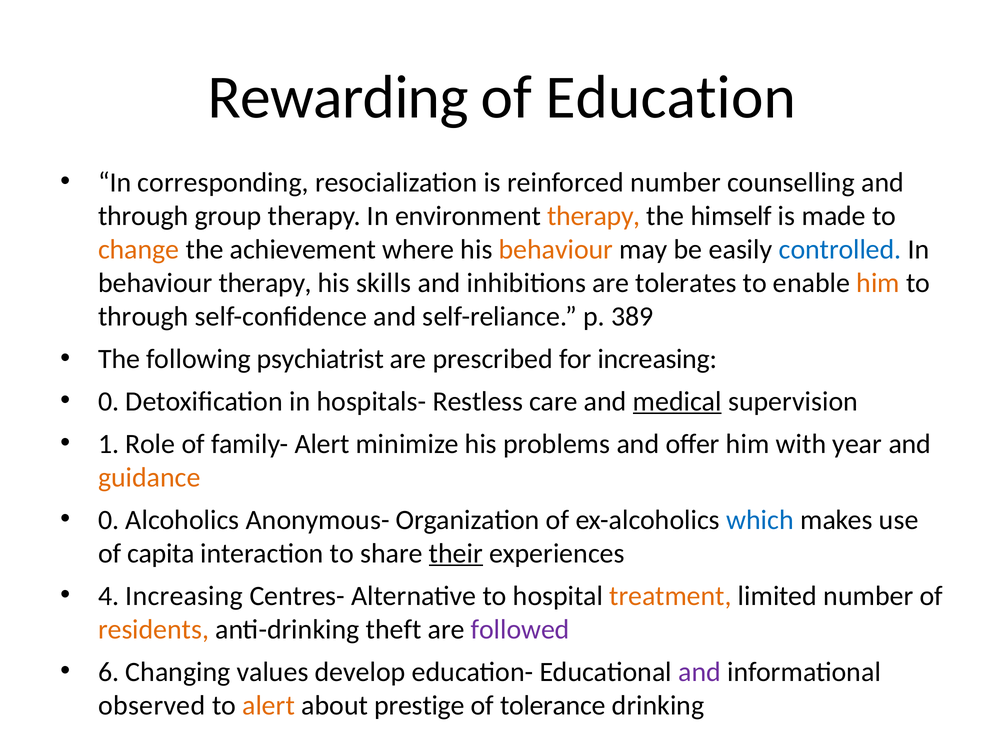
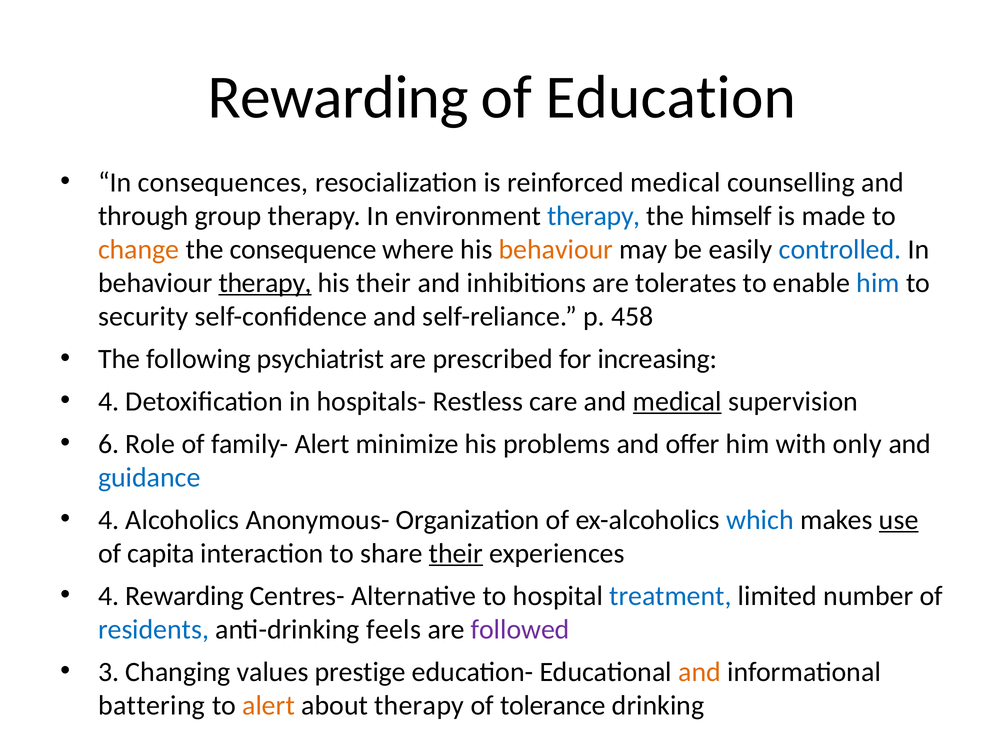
corresponding: corresponding -> consequences (223, 182)
reinforced number: number -> medical (675, 182)
therapy colour: orange -> blue (594, 216)
achievement: achievement -> consequence (303, 249)
therapy underline: none -> present (265, 283)
his skills: skills -> their (384, 283)
him colour: orange -> blue (878, 283)
through: through -> security (143, 316)
389: 389 -> 458 (632, 316)
0: 0 -> 4 (109, 401)
1: 1 -> 6 (109, 444)
year: year -> only (857, 444)
guidance colour: orange -> blue (149, 477)
0: 0 -> 4 (109, 520)
use underline: none -> present (899, 520)
4 Increasing: Increasing -> Rewarding (184, 596)
treatment colour: orange -> blue (670, 596)
residents colour: orange -> blue (153, 629)
theft: theft -> feels (394, 629)
6: 6 -> 3 (109, 672)
develop: develop -> prestige (360, 672)
and colour: purple -> orange (700, 672)
observed: observed -> battering (152, 705)
about prestige: prestige -> therapy (419, 705)
